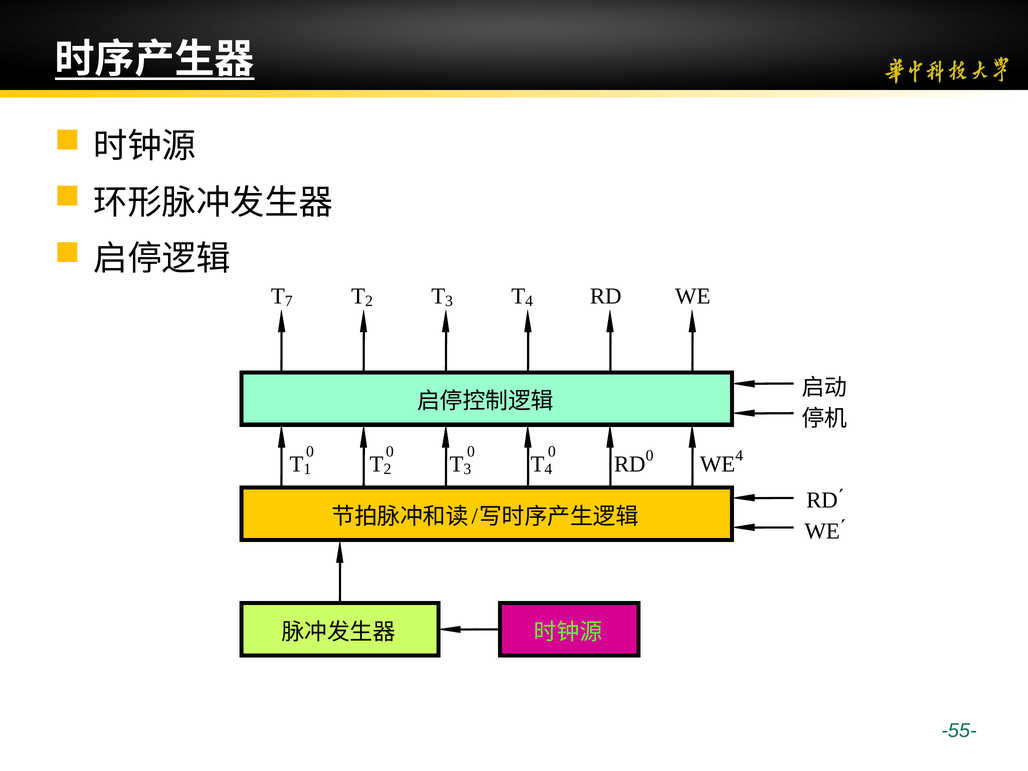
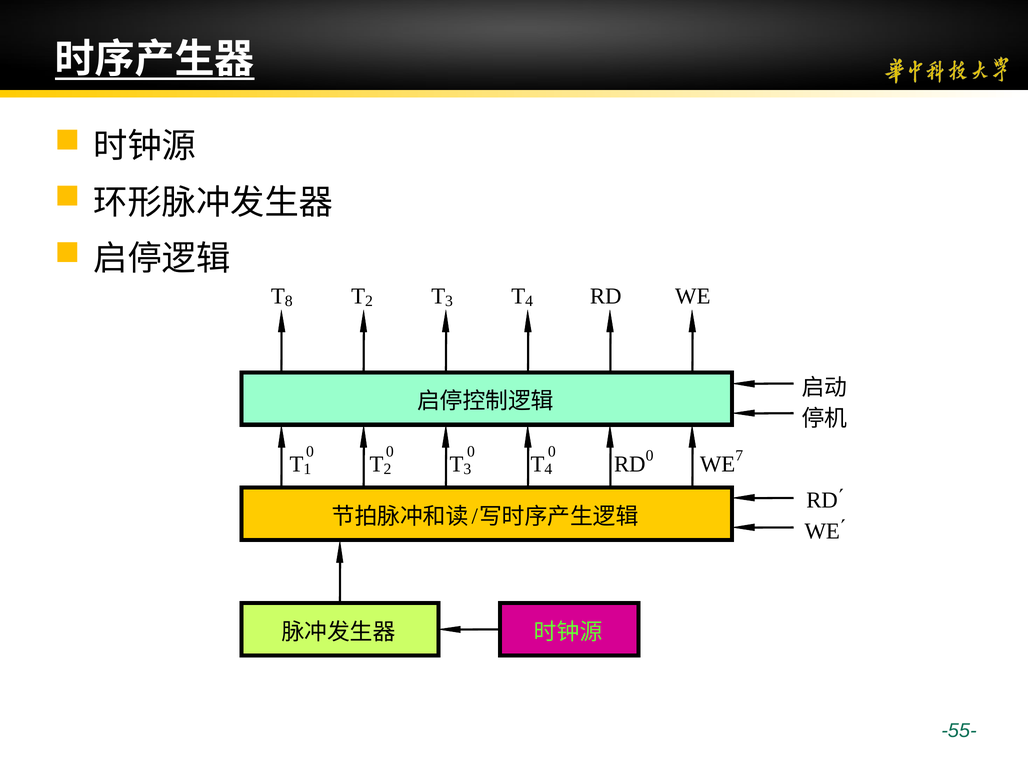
7: 7 -> 8 (289, 301)
WE 4: 4 -> 7 (739, 455)
